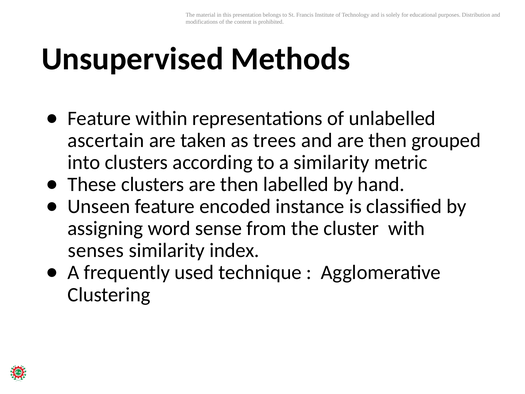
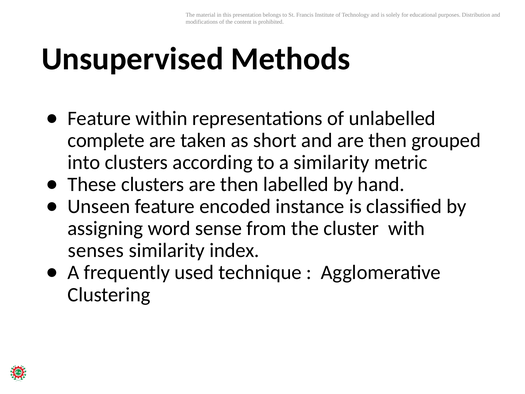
ascertain: ascertain -> complete (106, 140)
trees: trees -> short (275, 140)
